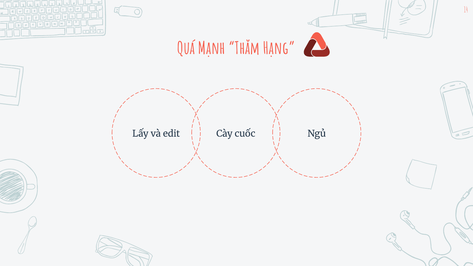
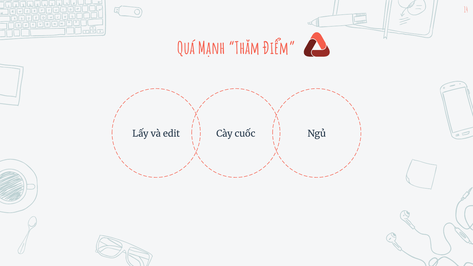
Hạng: Hạng -> Điểm (279, 49)
